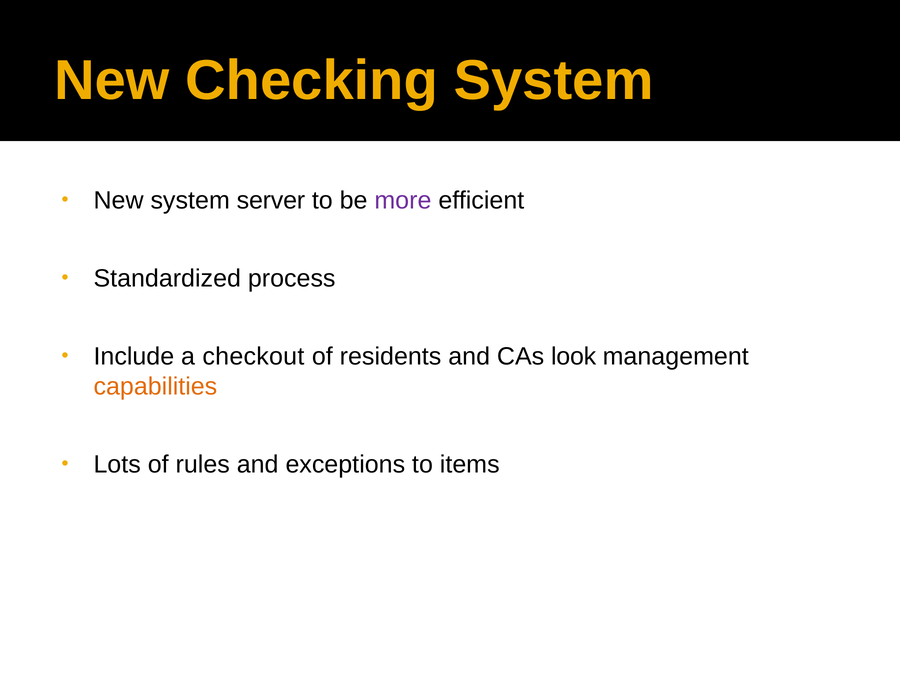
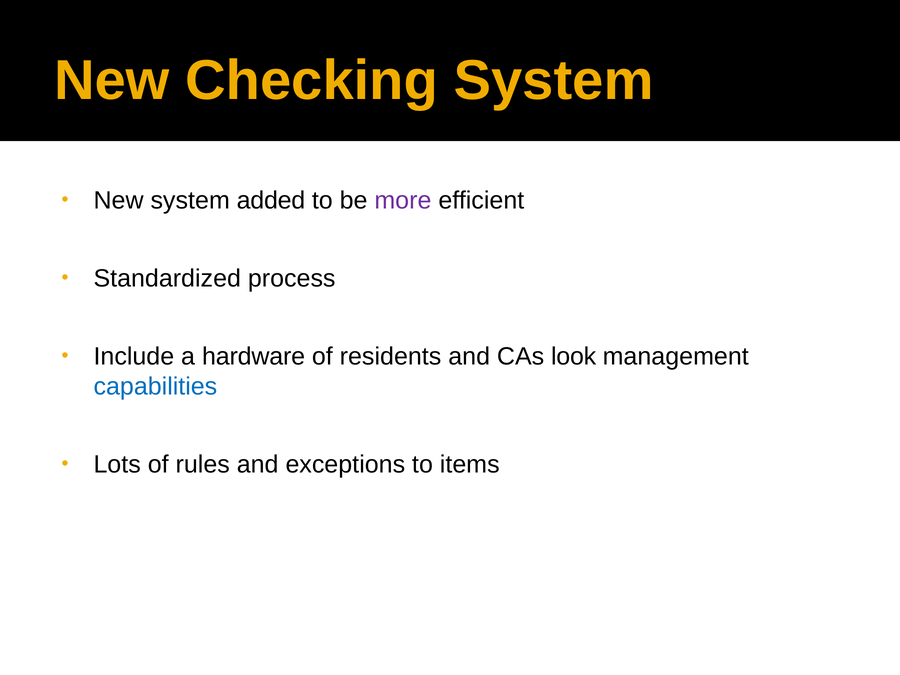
server: server -> added (271, 200)
checkout: checkout -> hardware (254, 357)
capabilities colour: orange -> blue (155, 387)
